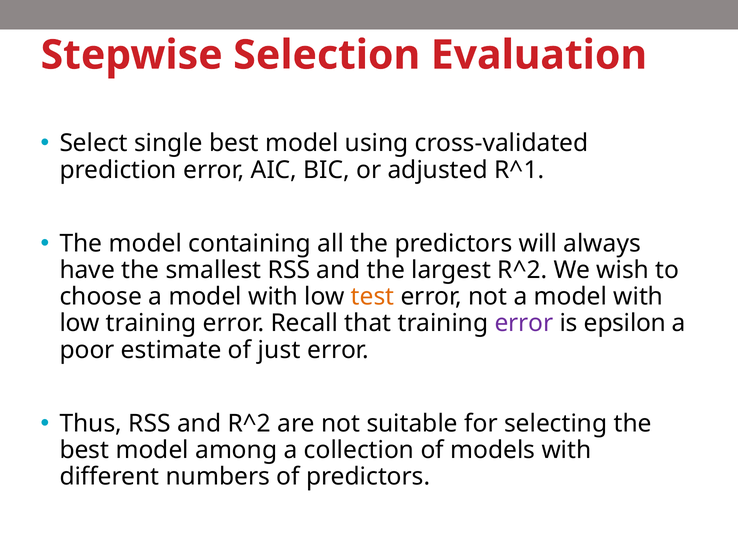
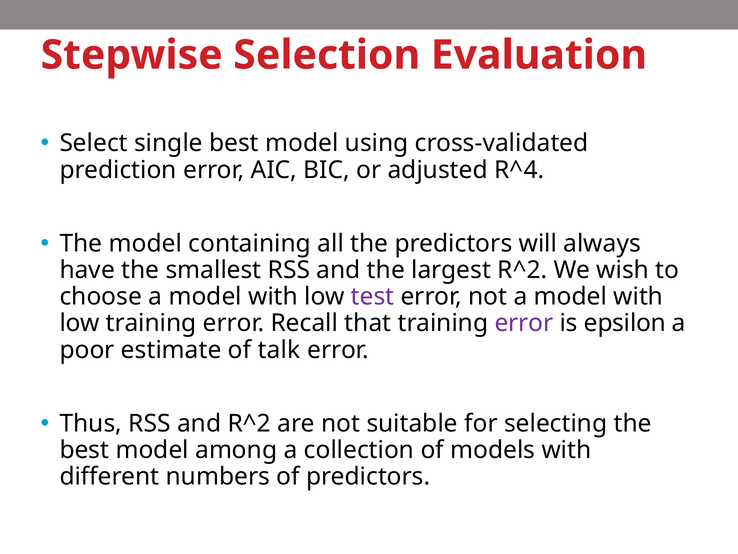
R^1: R^1 -> R^4 (519, 170)
test colour: orange -> purple (372, 296)
just: just -> talk (279, 350)
